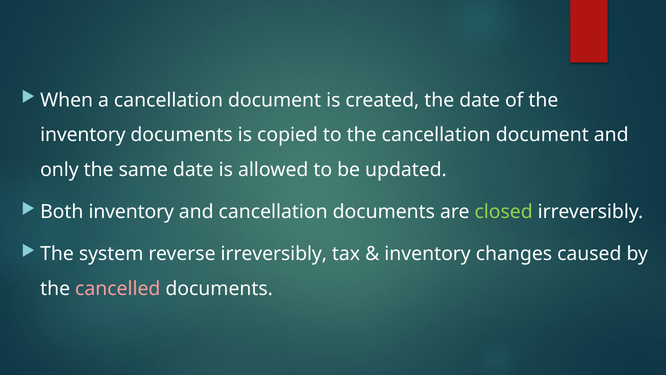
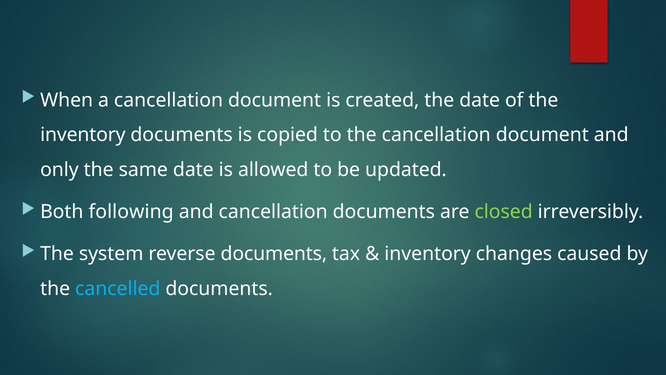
Both inventory: inventory -> following (131, 212)
reverse irreversibly: irreversibly -> documents (274, 253)
cancelled colour: pink -> light blue (118, 288)
